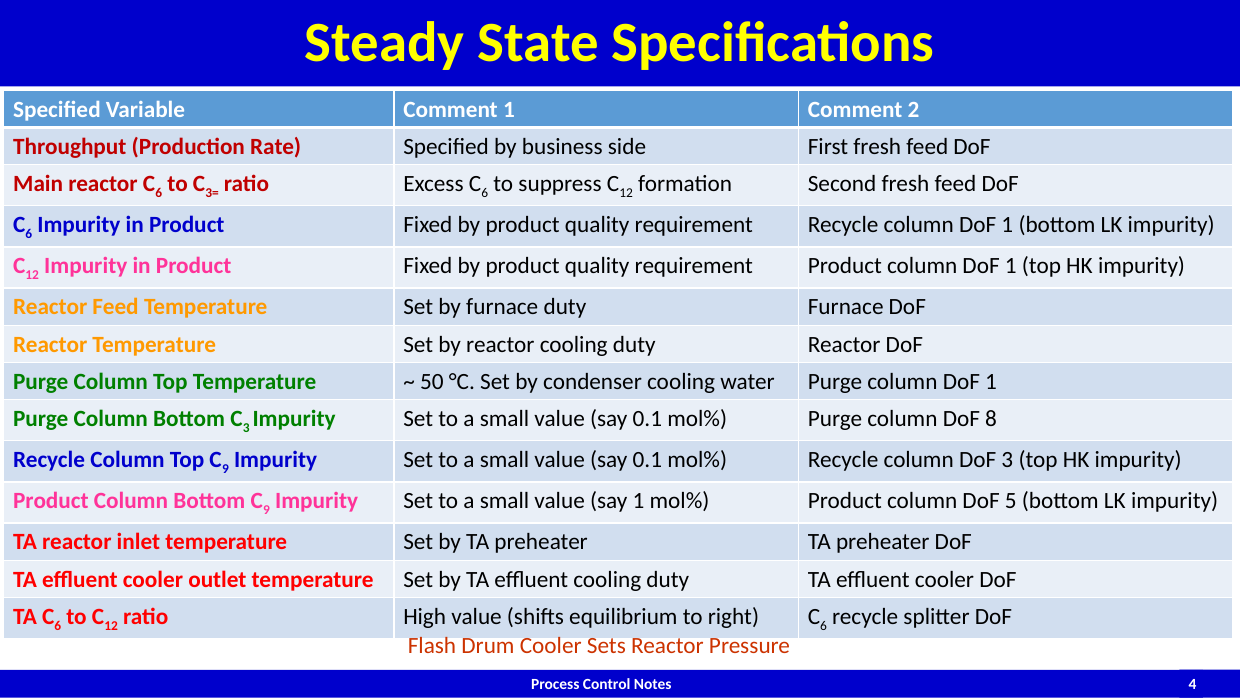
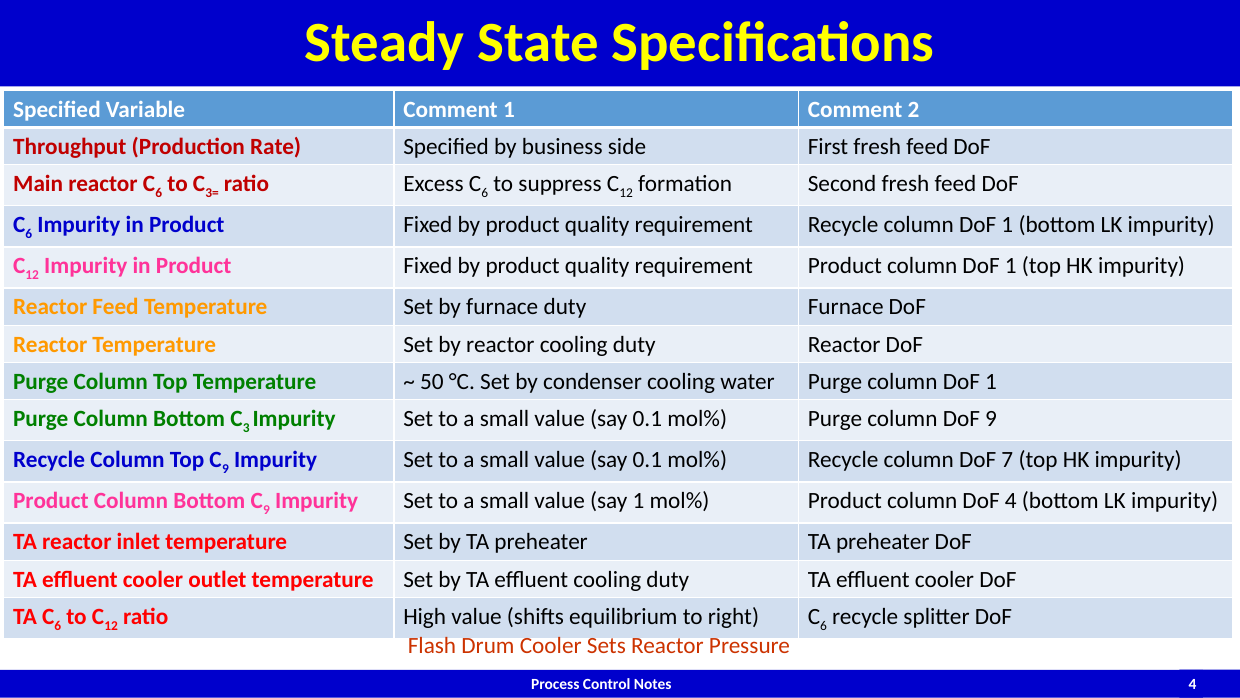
DoF 8: 8 -> 9 (991, 419)
DoF 3: 3 -> 7 (1007, 460)
DoF 5: 5 -> 4 (1011, 501)
